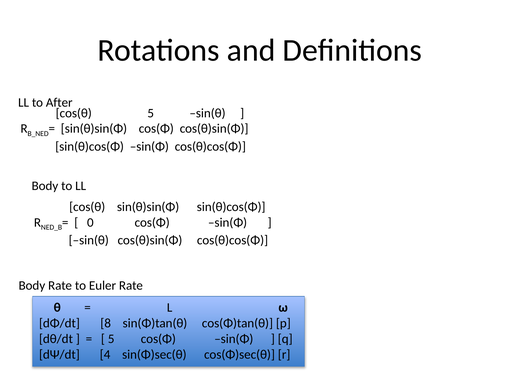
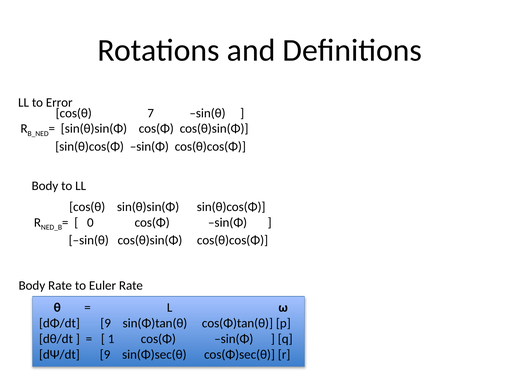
After: After -> Error (59, 103)
cos(θ 5: 5 -> 7 (151, 113)
dΦ/dt 8: 8 -> 9 (106, 323)
5: 5 -> 1 (111, 339)
dΨ/dt 4: 4 -> 9 (105, 354)
